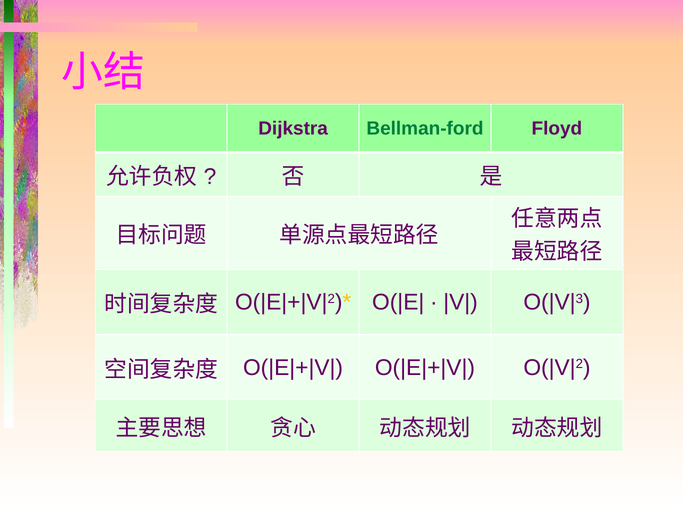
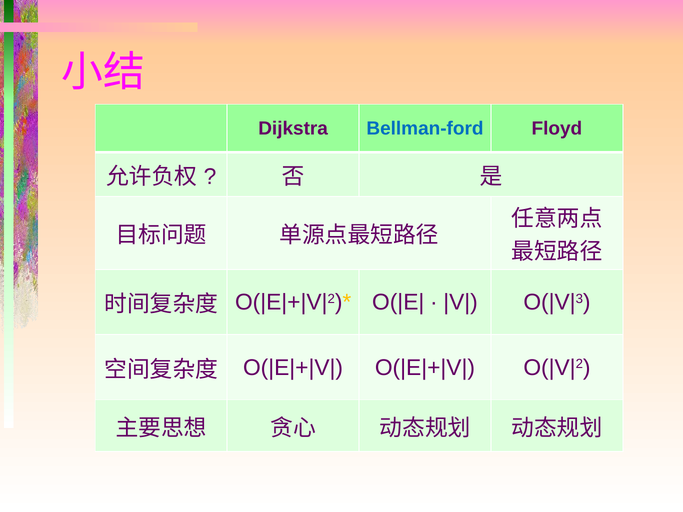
Bellman-ford colour: green -> blue (425, 129)
